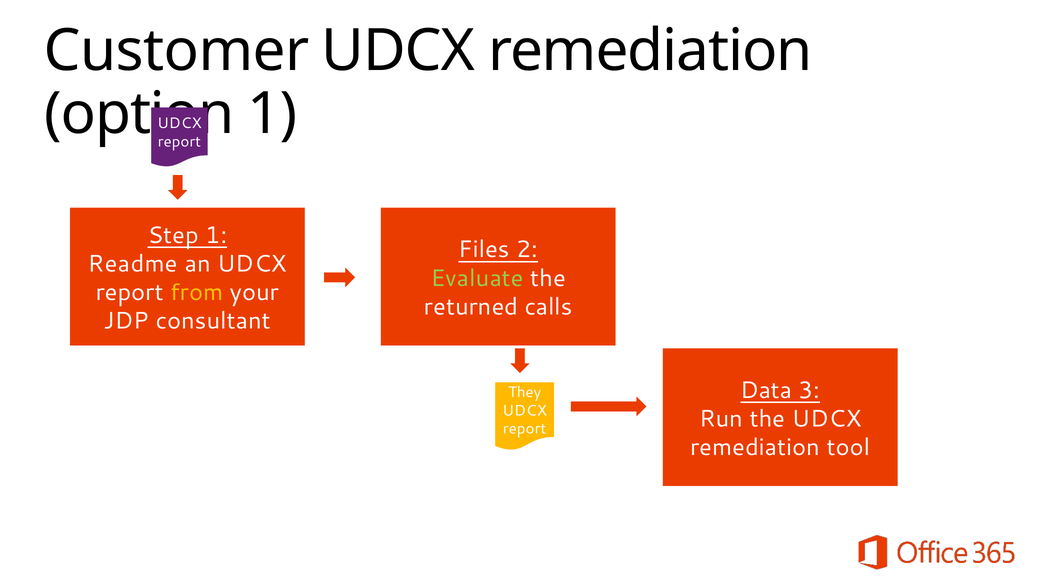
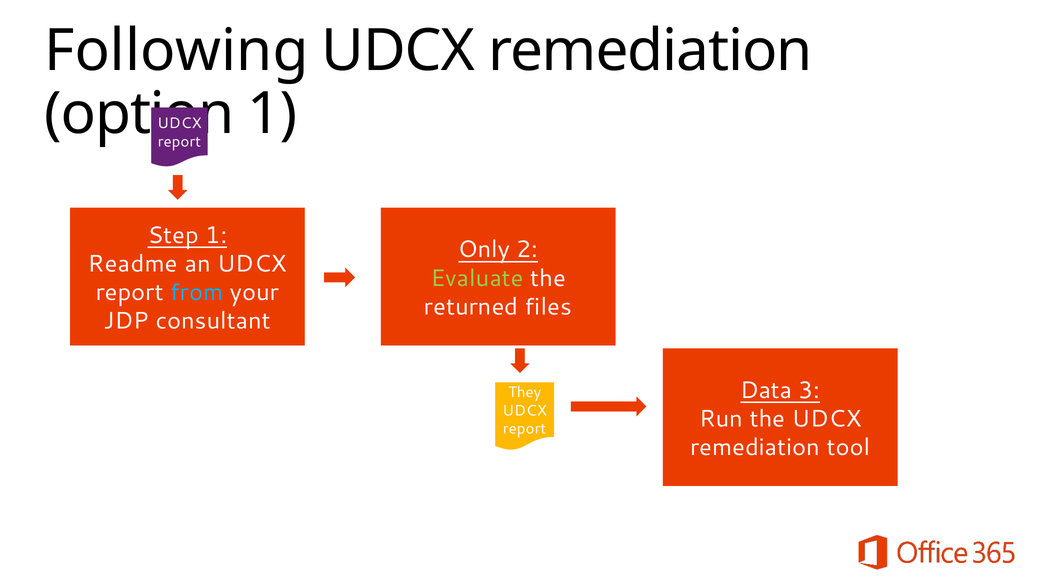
Customer: Customer -> Following (176, 51)
Files: Files -> Only (484, 250)
from colour: yellow -> light blue (197, 293)
calls: calls -> files (548, 307)
